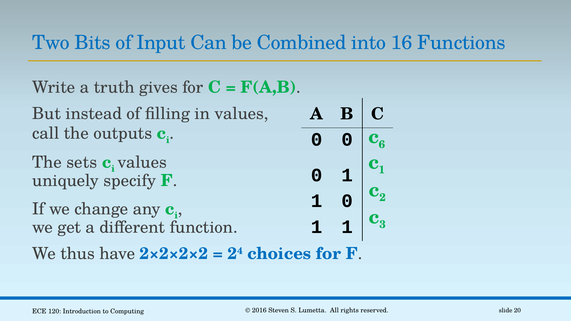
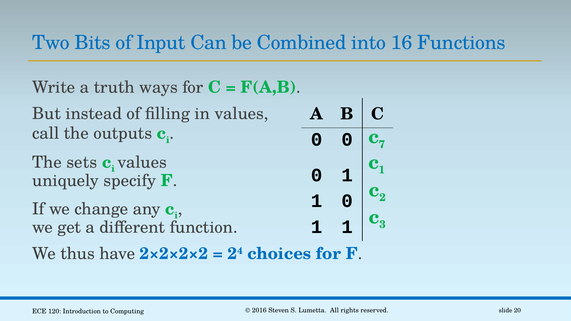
gives: gives -> ways (159, 87)
6: 6 -> 7 (382, 145)
